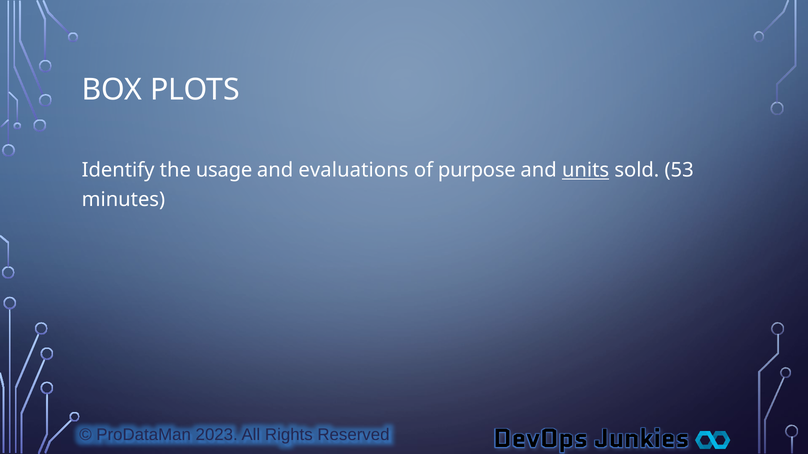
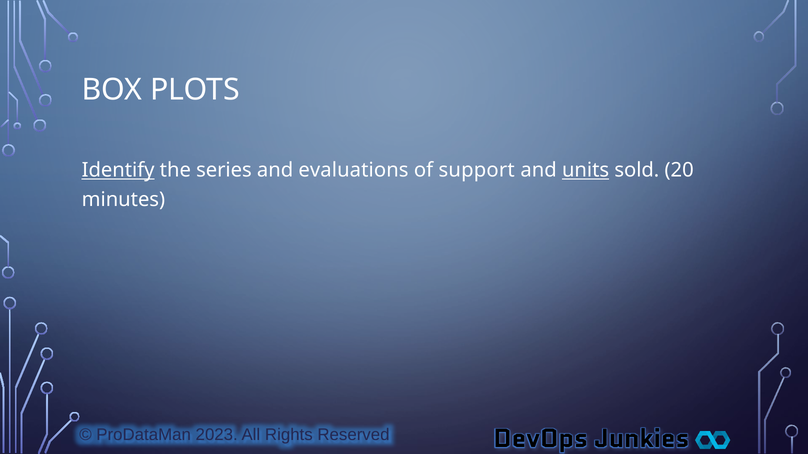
Identify underline: none -> present (118, 171)
usage: usage -> series (224, 171)
purpose: purpose -> support (477, 171)
53: 53 -> 20 (679, 171)
